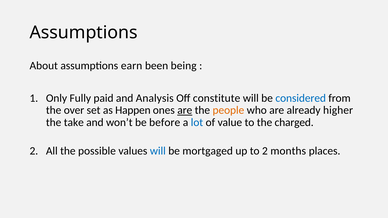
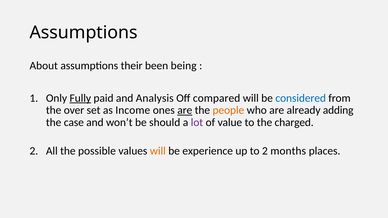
earn: earn -> their (132, 66)
Fully underline: none -> present (80, 98)
constitute: constitute -> compared (217, 98)
Happen: Happen -> Income (133, 110)
higher: higher -> adding (338, 110)
take: take -> case (74, 123)
before: before -> should (165, 123)
lot colour: blue -> purple (197, 123)
will colour: blue -> orange (158, 151)
mortgaged: mortgaged -> experience (208, 151)
